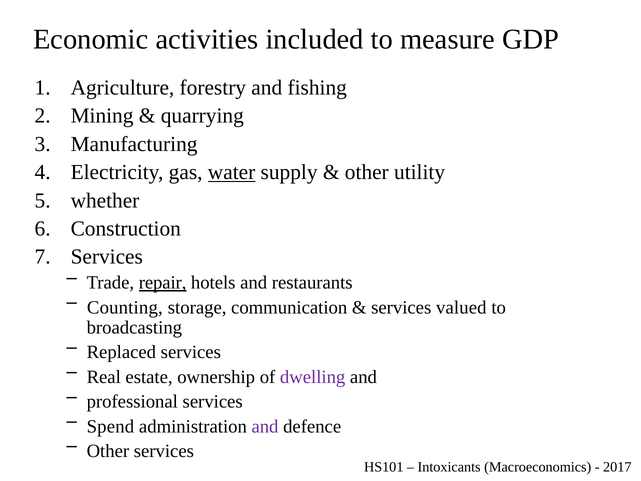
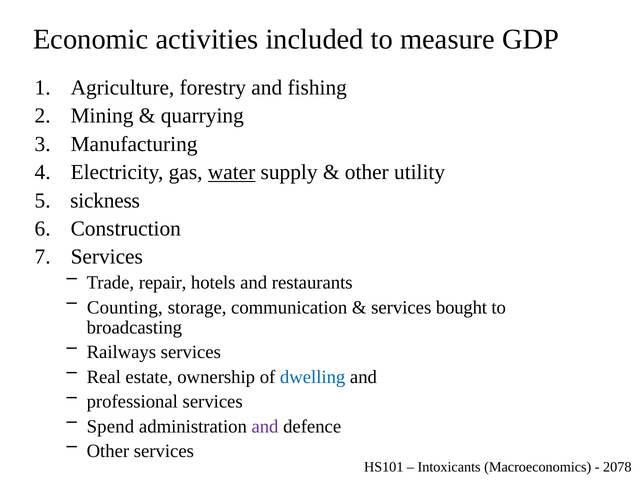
whether: whether -> sickness (105, 200)
repair underline: present -> none (163, 283)
valued: valued -> bought (461, 307)
Replaced: Replaced -> Railways (121, 352)
dwelling colour: purple -> blue (313, 377)
2017: 2017 -> 2078 (617, 467)
